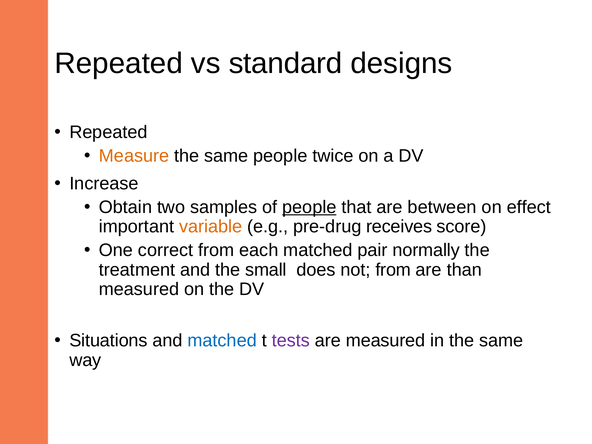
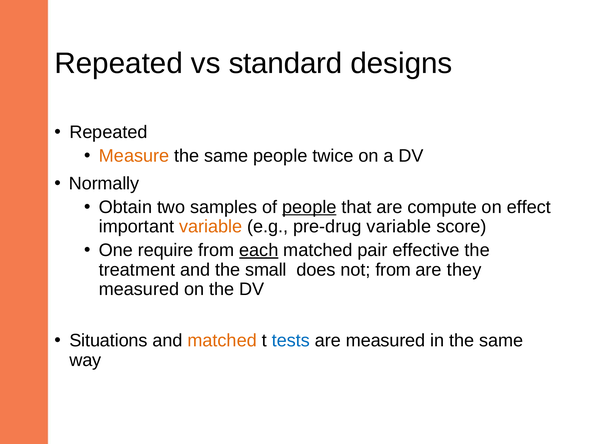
Increase: Increase -> Normally (104, 184)
between: between -> compute (442, 207)
pre-drug receives: receives -> variable (399, 227)
correct: correct -> require (166, 250)
each underline: none -> present (259, 250)
normally: normally -> effective (426, 250)
than: than -> they (464, 270)
matched colour: blue -> orange (222, 341)
tests colour: purple -> blue (291, 341)
